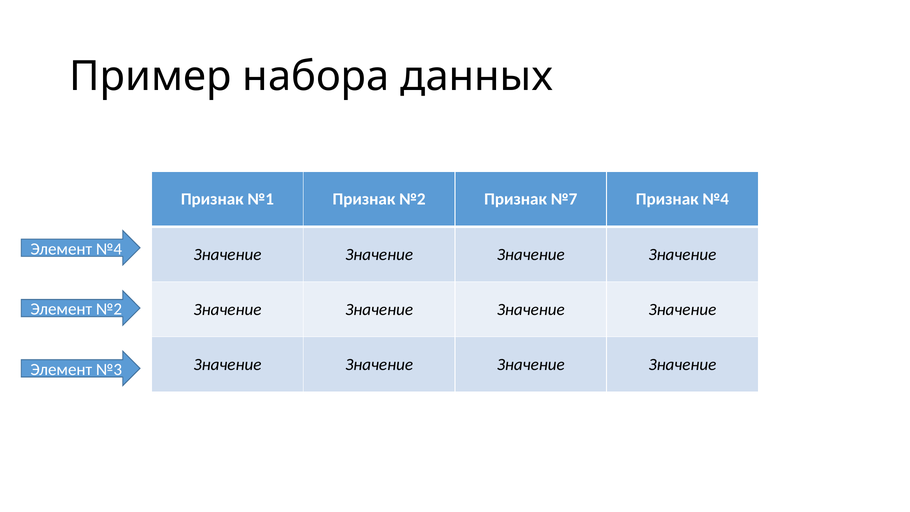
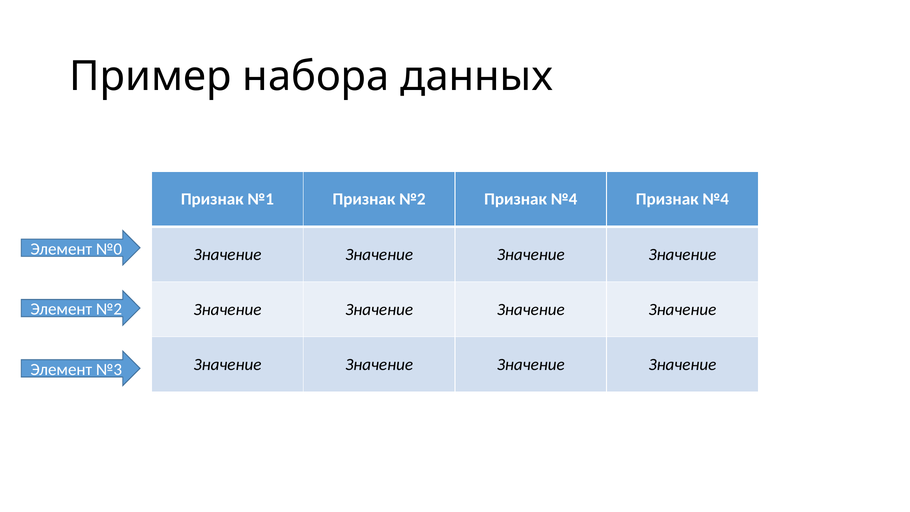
№2 Признак №7: №7 -> №4 (564, 199)
Элемент №4: №4 -> №0 (109, 249)
